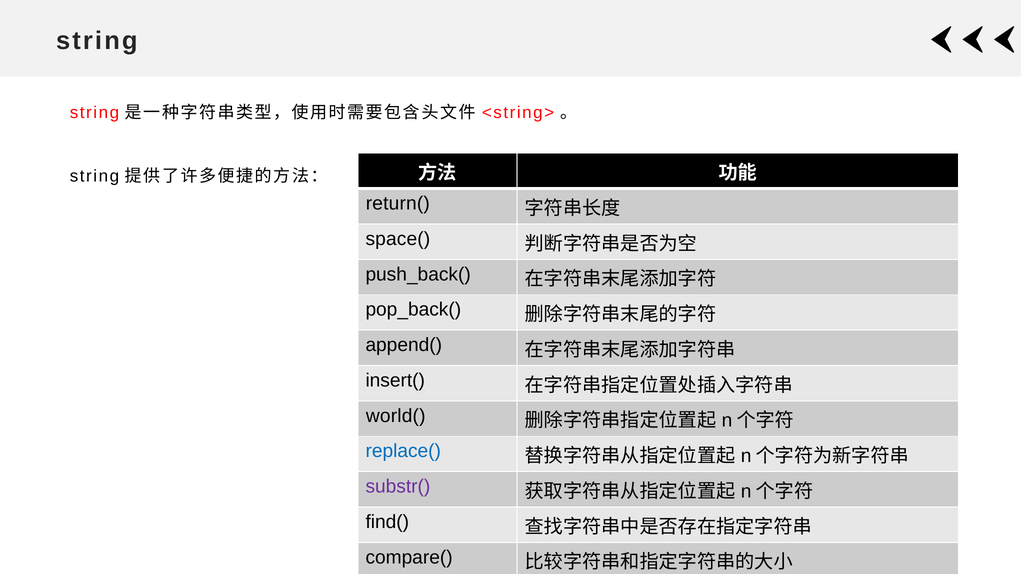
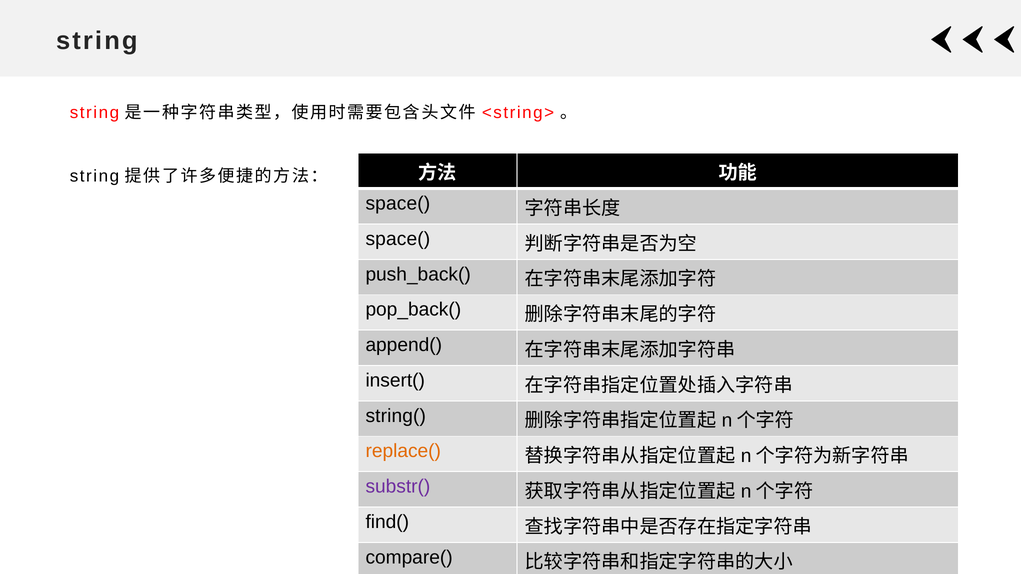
return(: return( -> space( (398, 204)
world(: world( -> string( (396, 416)
replace( colour: blue -> orange (403, 451)
